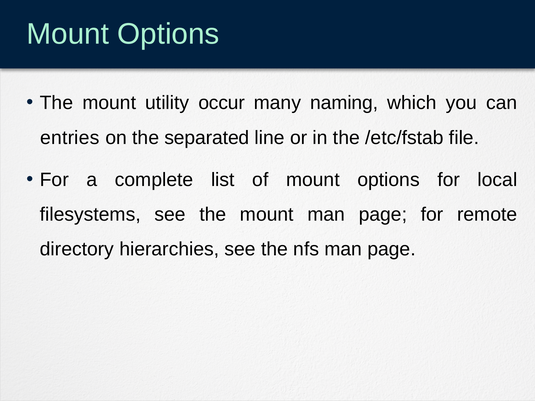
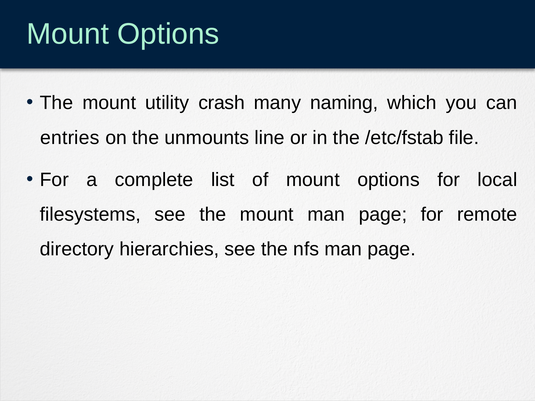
occur: occur -> crash (222, 103)
separated: separated -> unmounts (207, 138)
